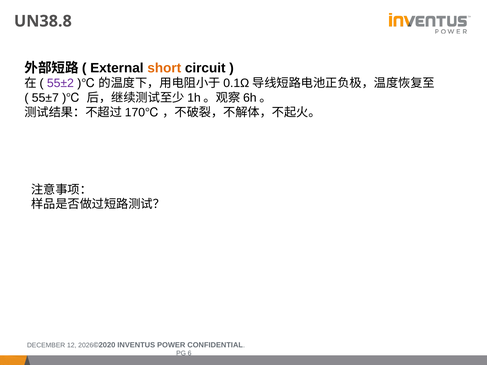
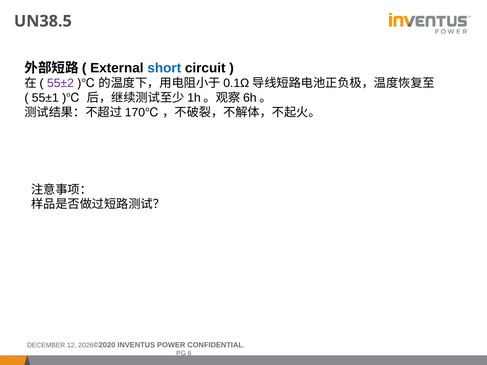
UN38.8: UN38.8 -> UN38.5 (43, 21)
short colour: orange -> blue (164, 68)
55±7: 55±7 -> 55±1 (45, 98)
